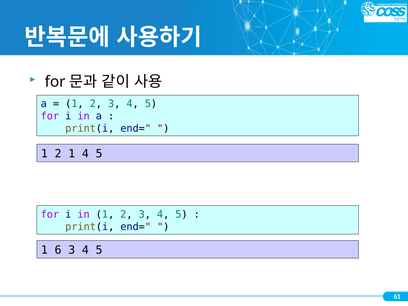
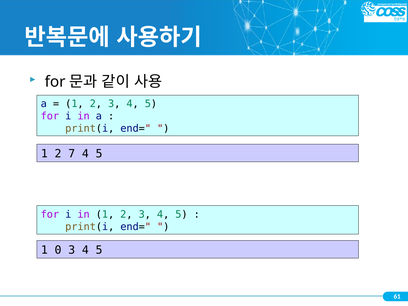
2 1: 1 -> 7 (72, 154)
6: 6 -> 0 (58, 250)
